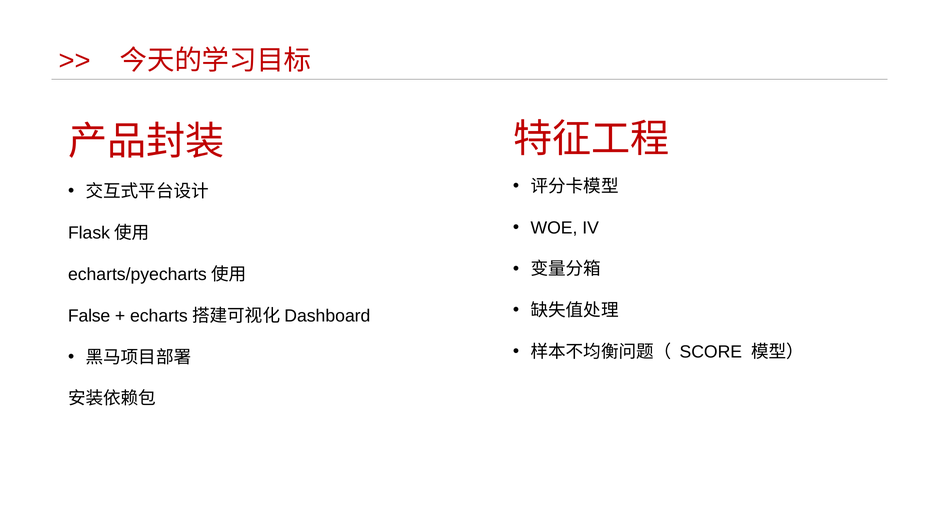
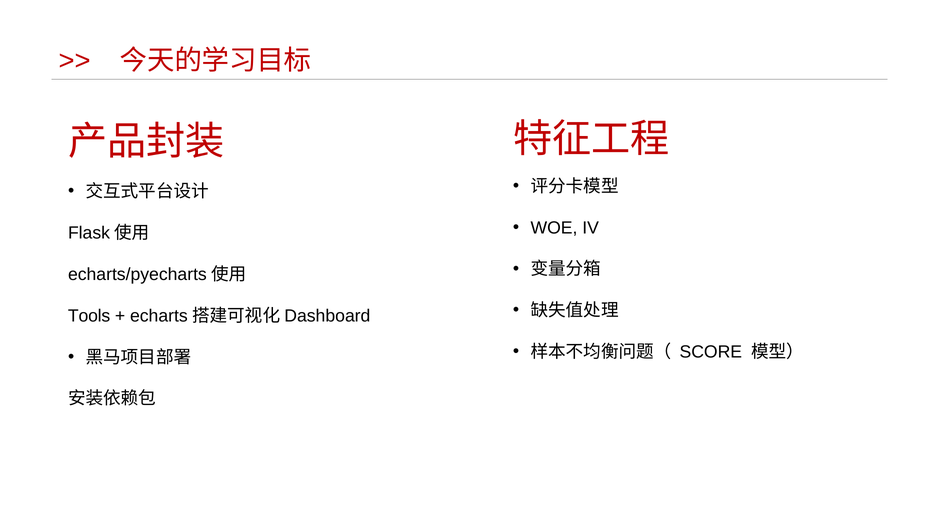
False: False -> Tools (89, 316)
